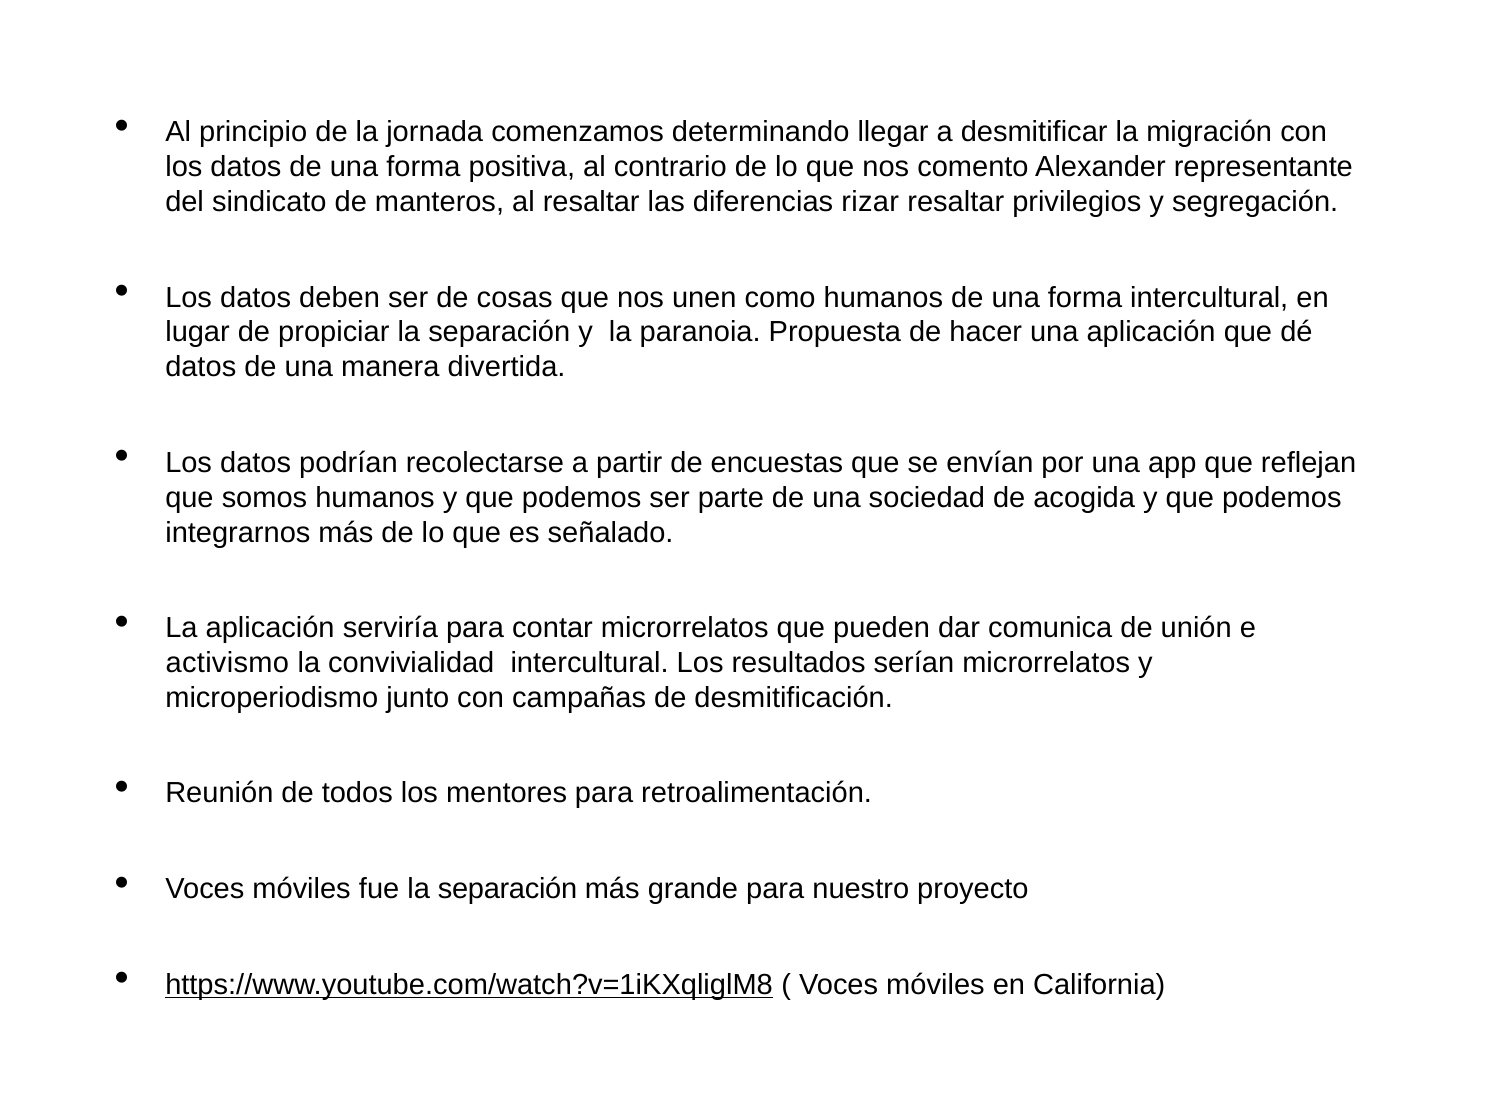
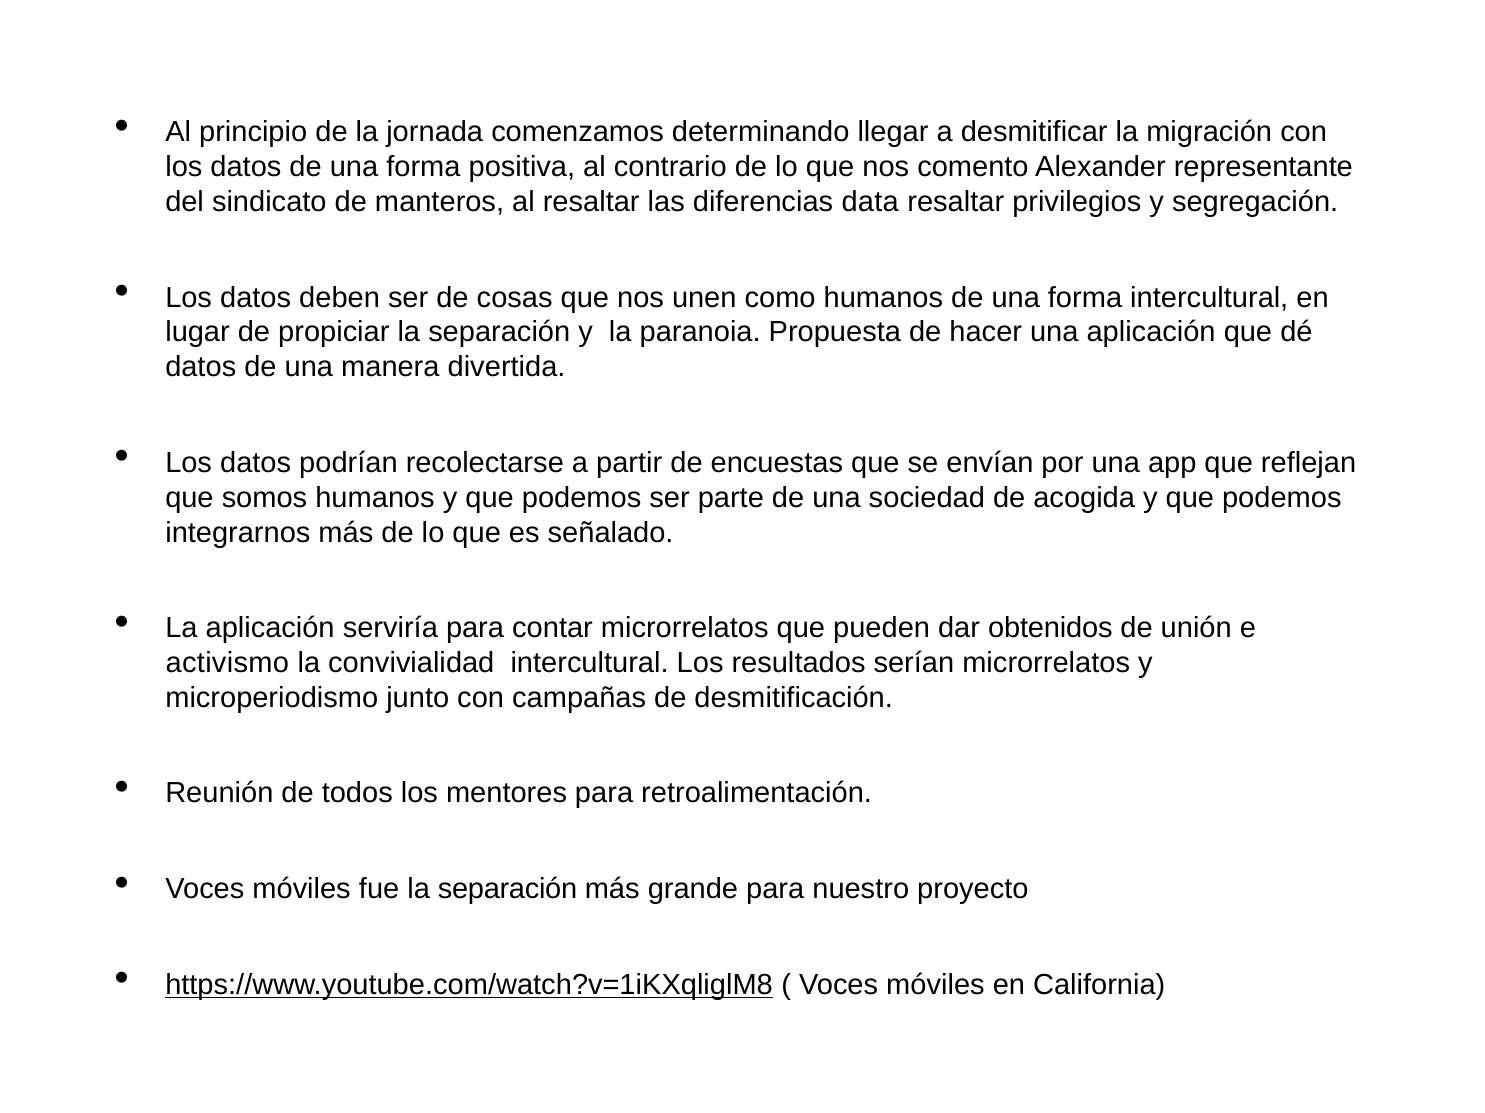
rizar: rizar -> data (870, 202)
comunica: comunica -> obtenidos (1050, 629)
